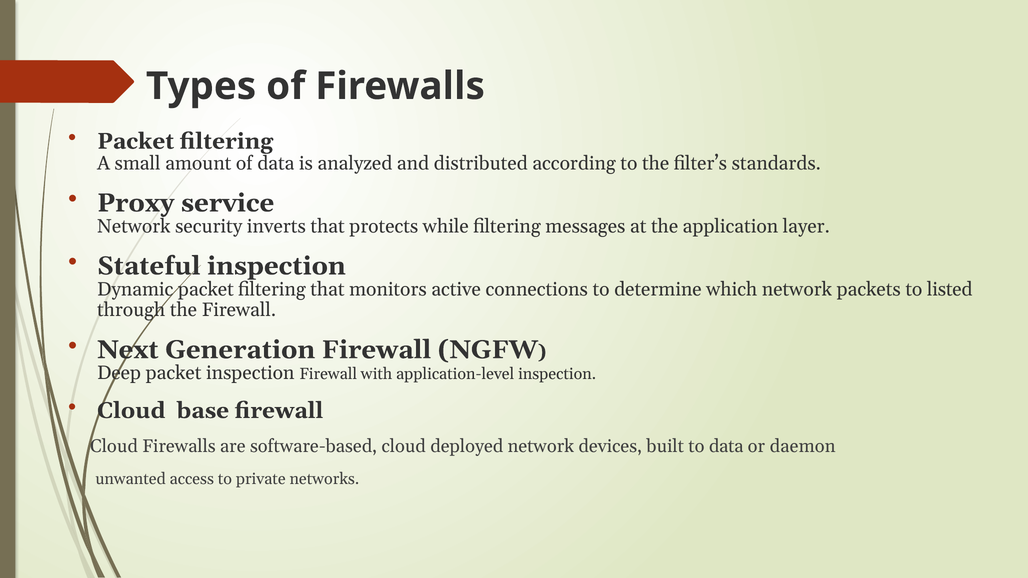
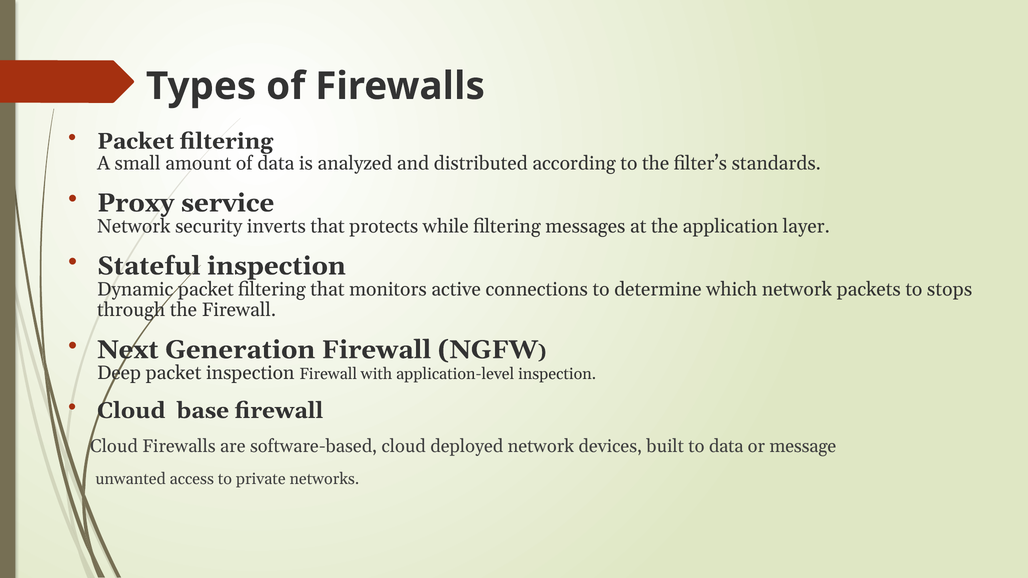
listed: listed -> stops (950, 289)
daemon: daemon -> message (803, 447)
